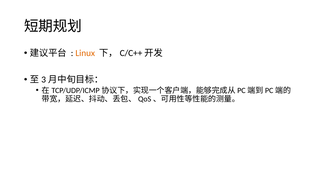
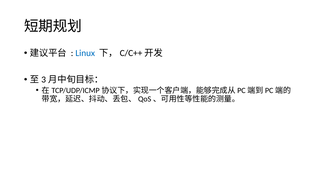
Linux colour: orange -> blue (85, 53)
